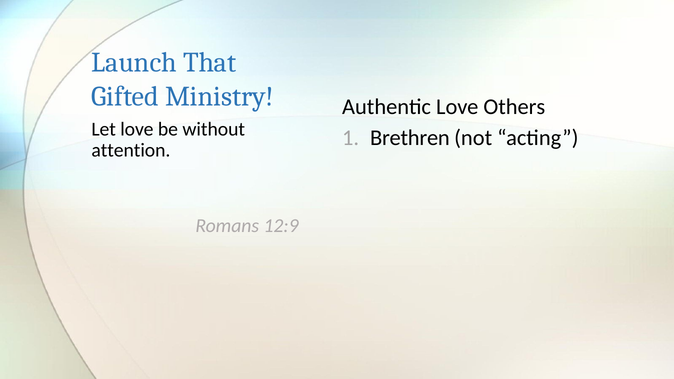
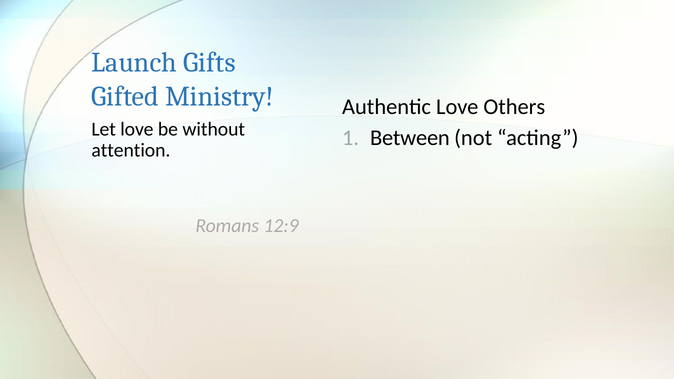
That: That -> Gifts (209, 63)
Brethren: Brethren -> Between (410, 138)
